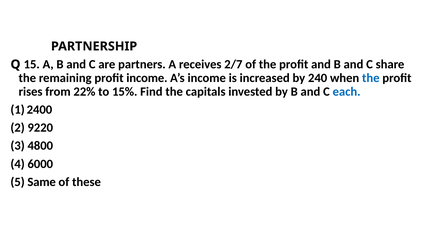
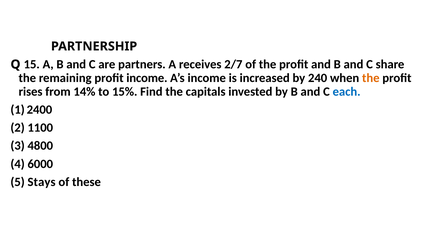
the colour: blue -> orange (371, 78)
22%: 22% -> 14% (84, 92)
9220: 9220 -> 1100 (40, 128)
Same: Same -> Stays (42, 182)
